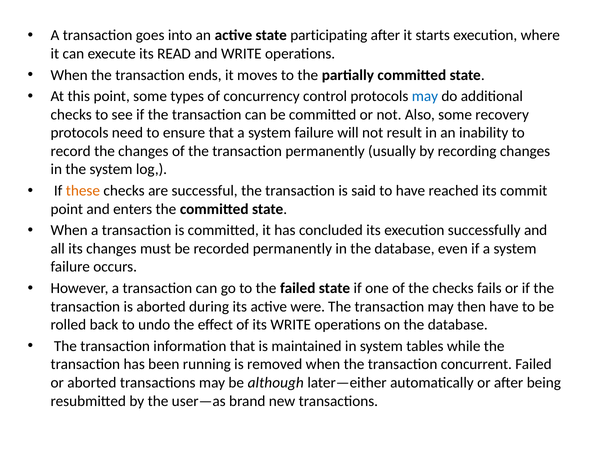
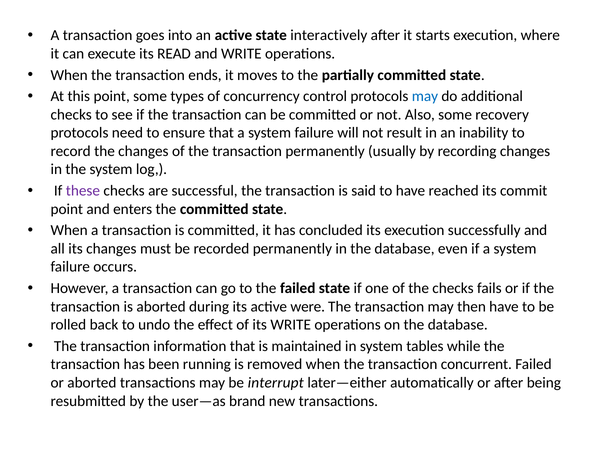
participating: participating -> interactively (329, 35)
these colour: orange -> purple (83, 191)
although: although -> interrupt (276, 383)
